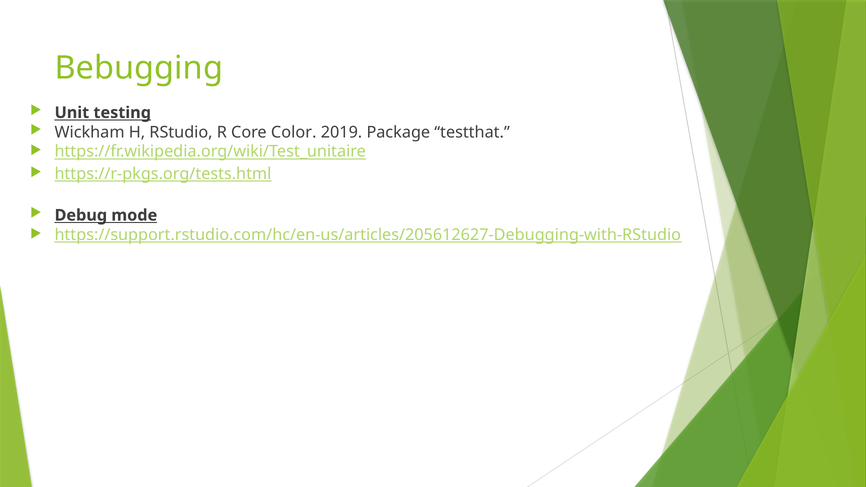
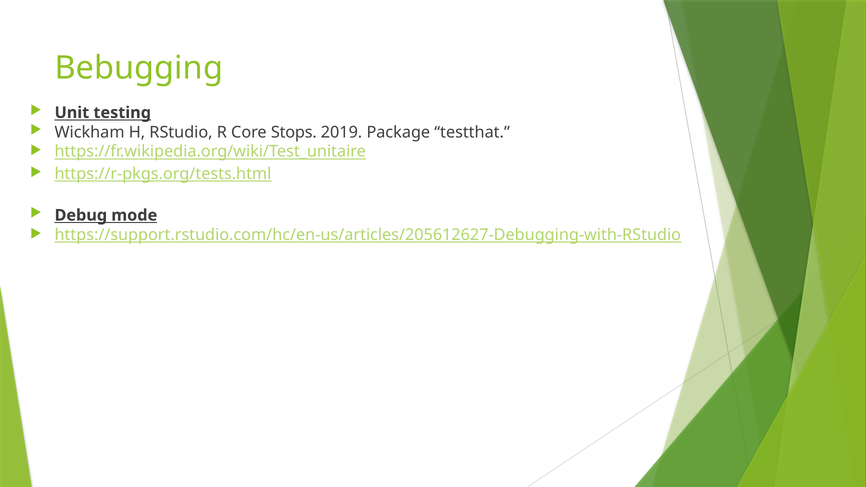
Color: Color -> Stops (294, 132)
